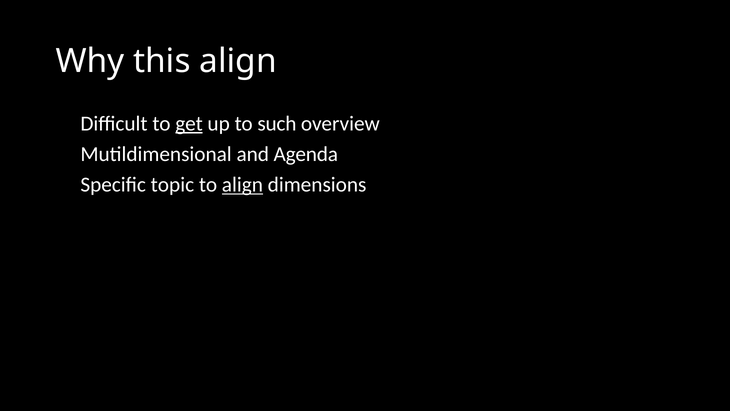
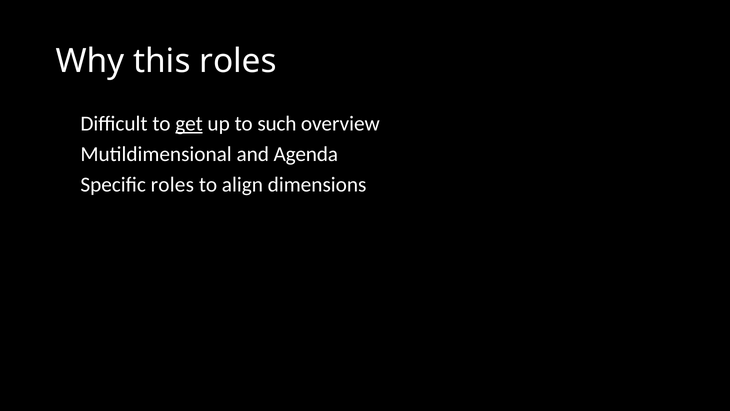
this align: align -> roles (238, 61)
Specific topic: topic -> roles (172, 185)
align underline: present -> none (242, 185)
